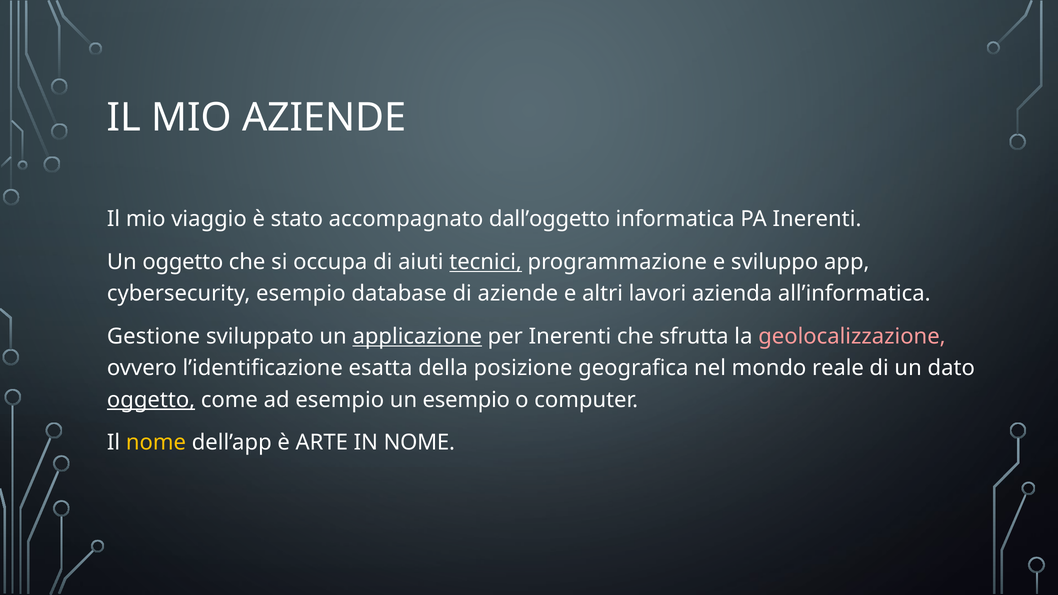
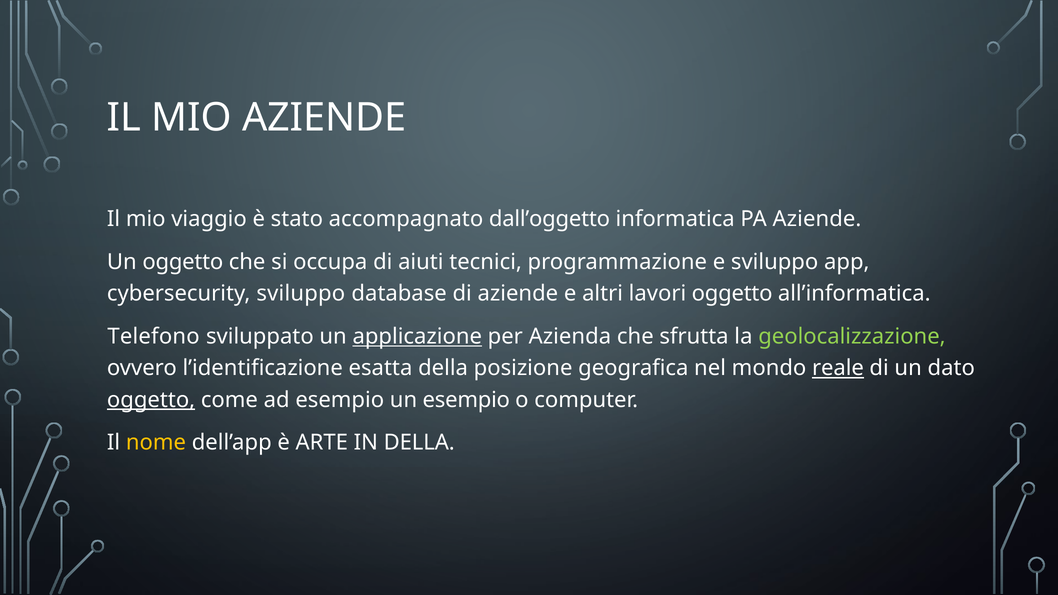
PA Inerenti: Inerenti -> Aziende (817, 219)
tecnici underline: present -> none (486, 262)
cybersecurity esempio: esempio -> sviluppo (301, 294)
lavori azienda: azienda -> oggetto (732, 294)
Gestione: Gestione -> Telefono (154, 337)
per Inerenti: Inerenti -> Azienda (570, 337)
geolocalizzazione colour: pink -> light green (852, 337)
reale underline: none -> present (838, 368)
IN NOME: NOME -> DELLA (419, 443)
